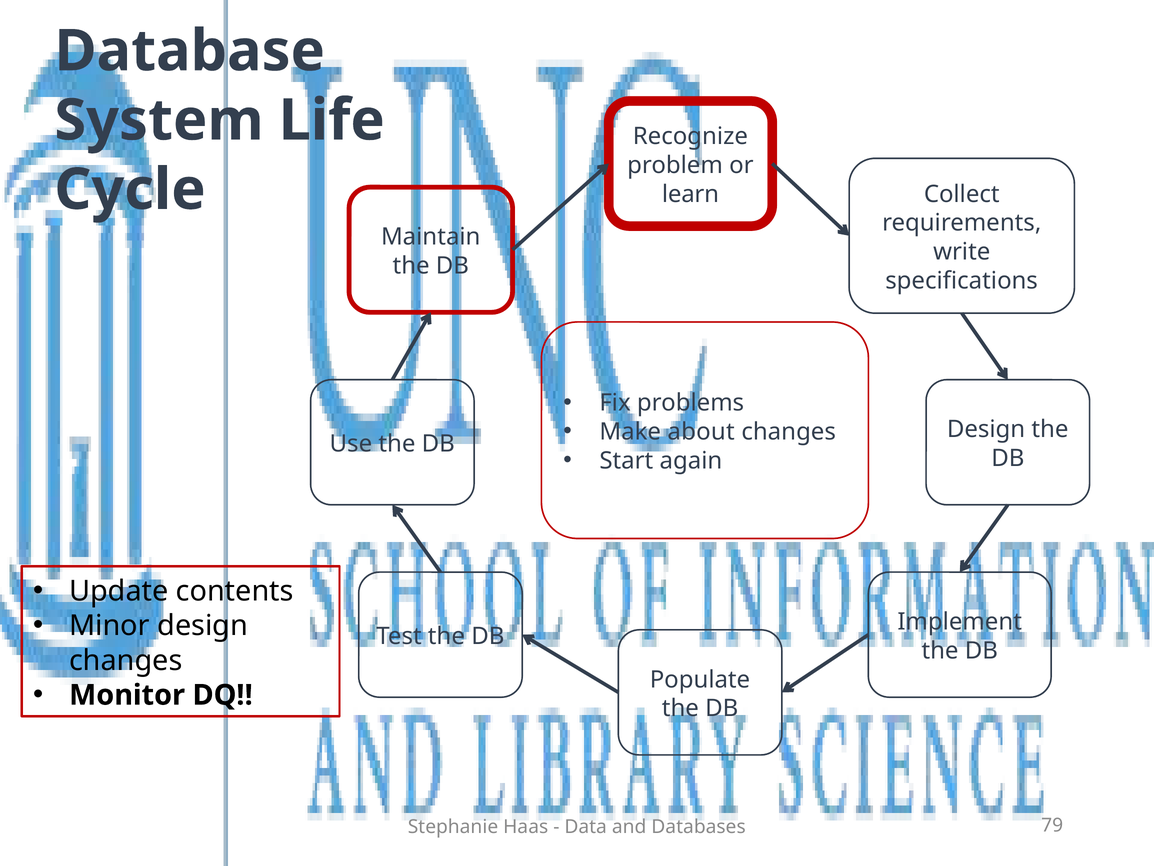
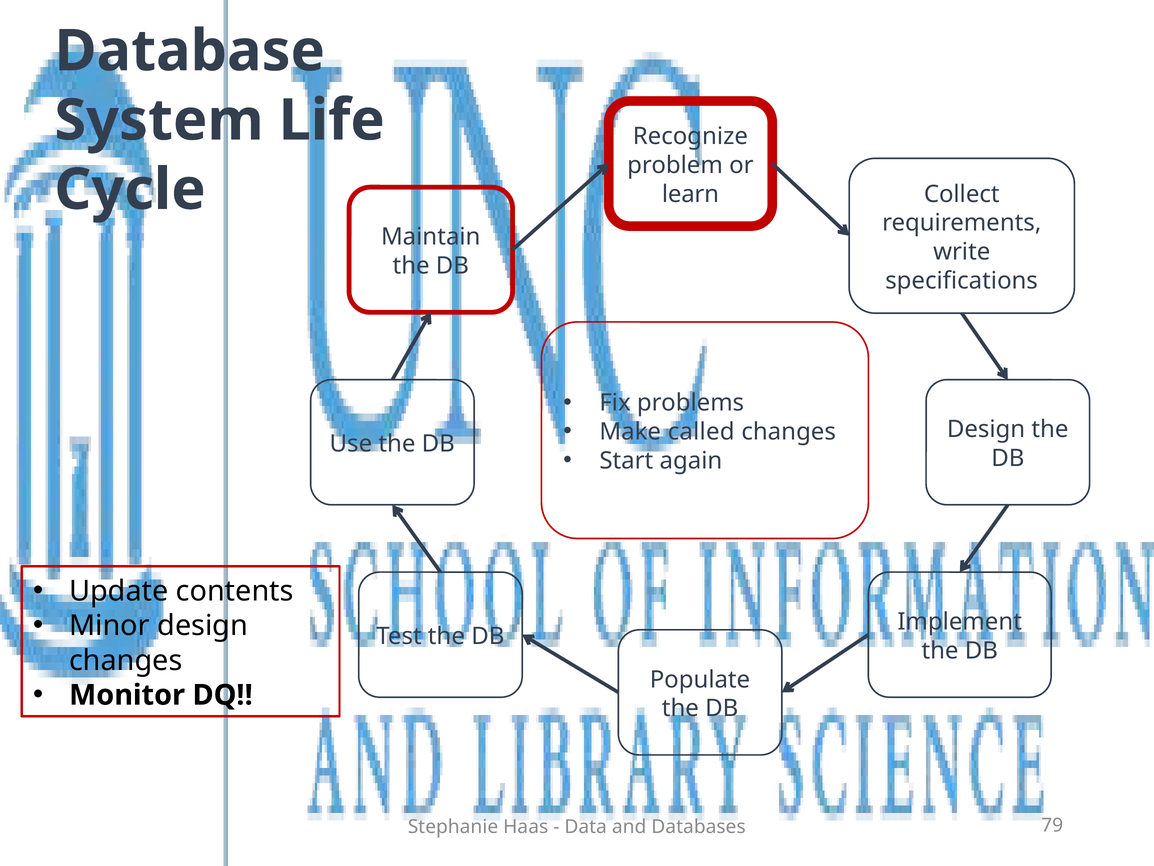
about: about -> called (701, 432)
